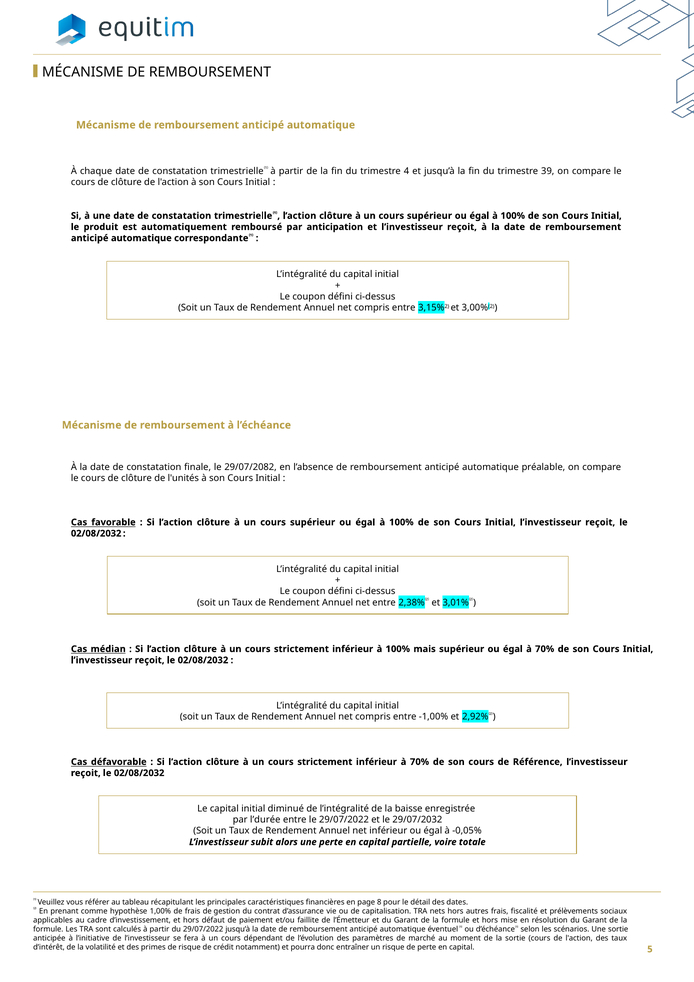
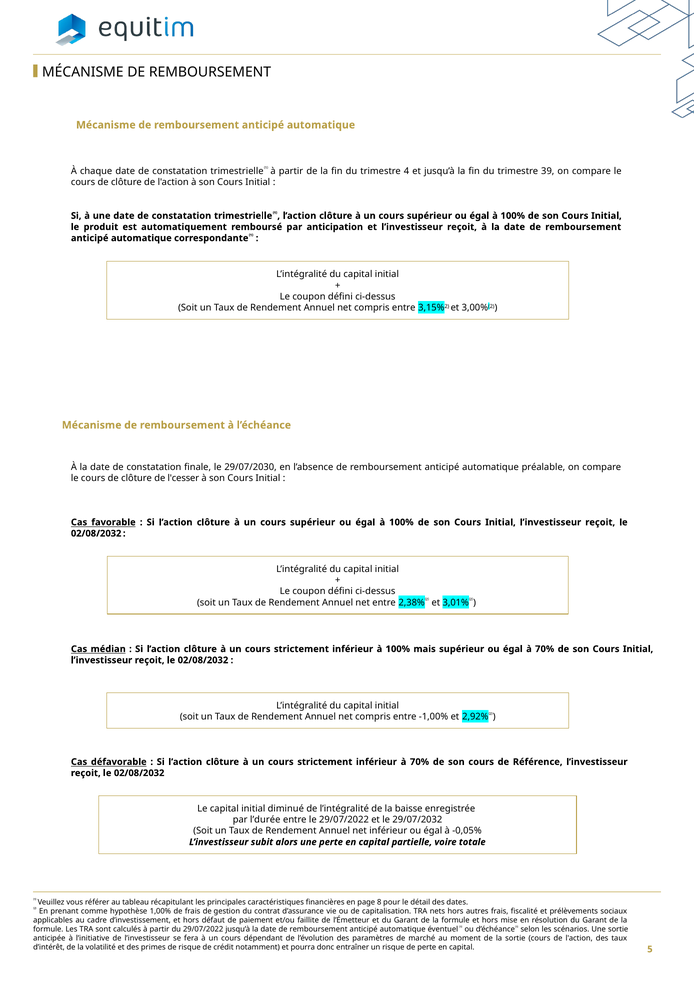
29/07/2082: 29/07/2082 -> 29/07/2030 (251, 467)
l'unités: l'unités -> l'cesser (183, 478)
